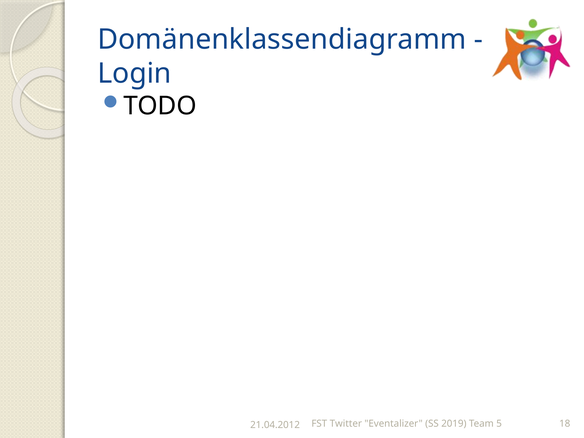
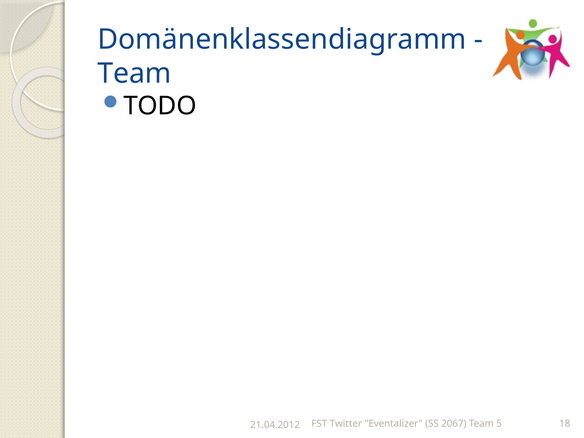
Login: Login -> Team (134, 73)
2019: 2019 -> 2067 (454, 424)
